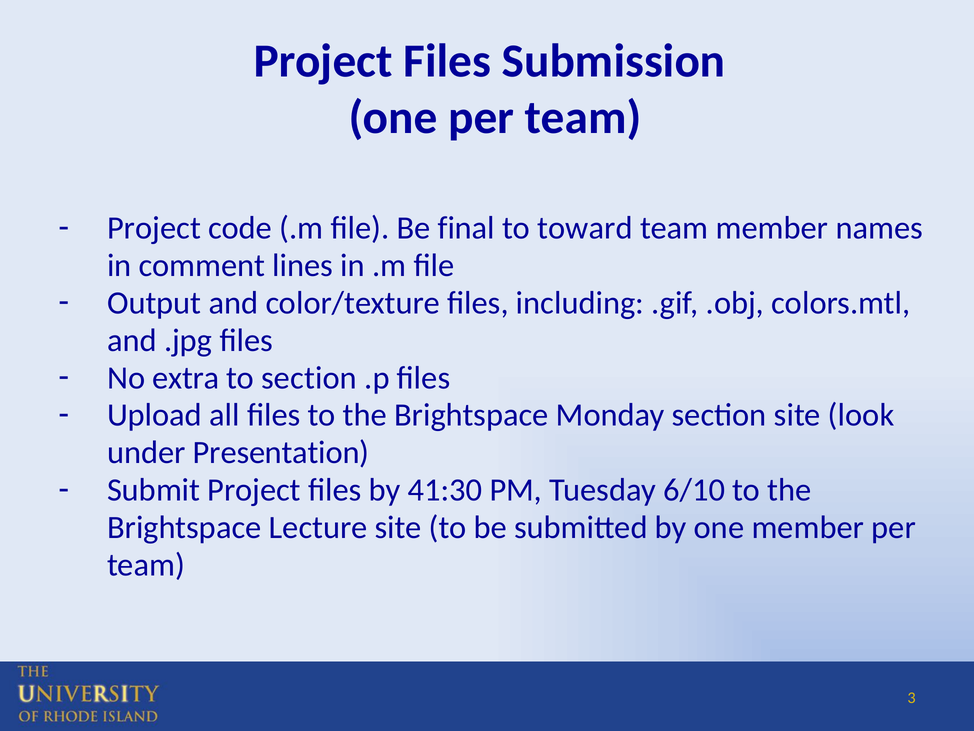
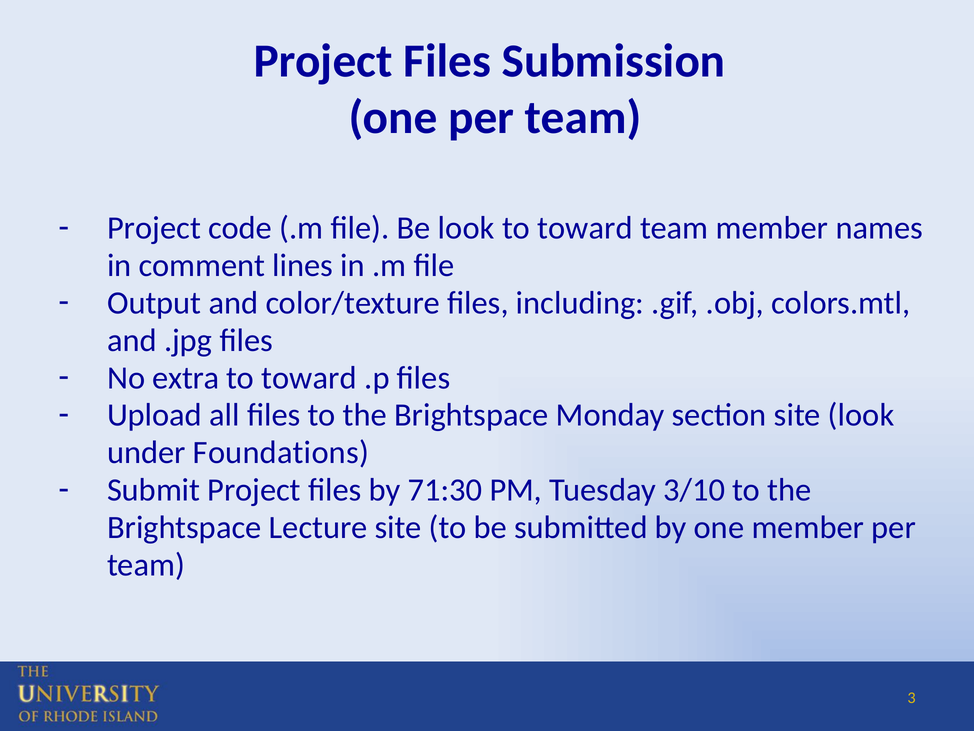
Be final: final -> look (466, 228)
section: section -> toward (309, 378)
Presentation: Presentation -> Foundations (281, 452)
41:30: 41:30 -> 71:30 (445, 490)
6/10: 6/10 -> 3/10 (694, 490)
